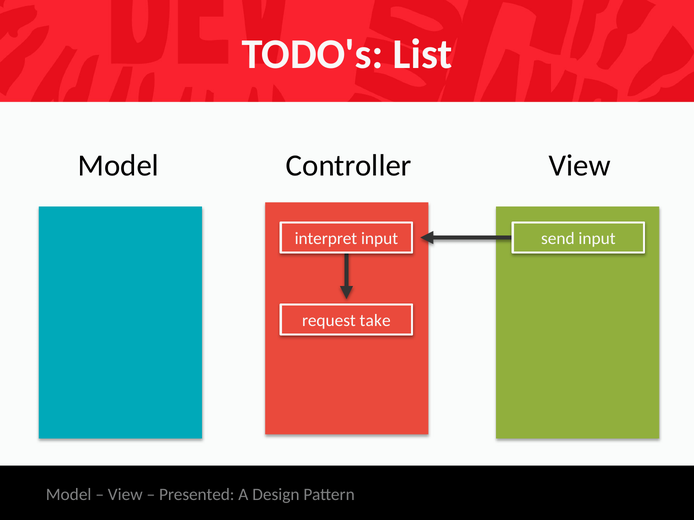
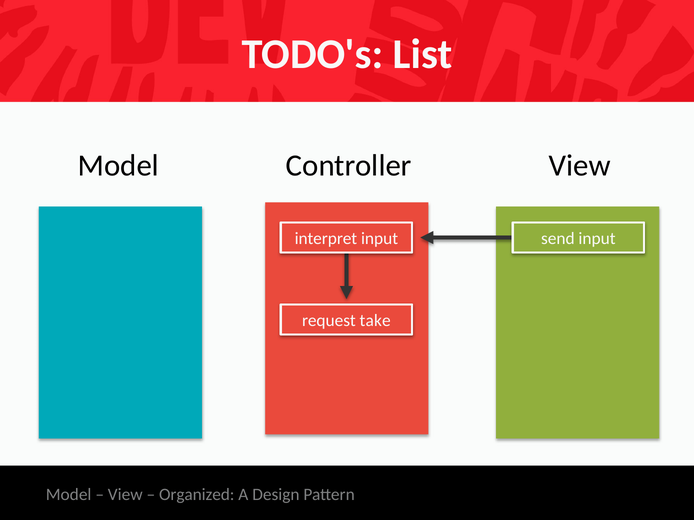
Presented: Presented -> Organized (197, 495)
